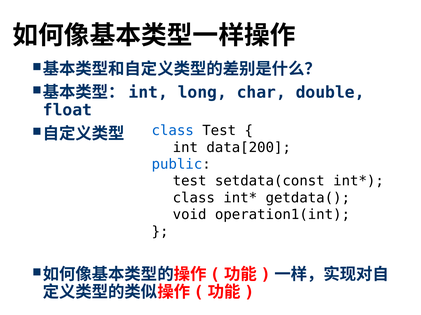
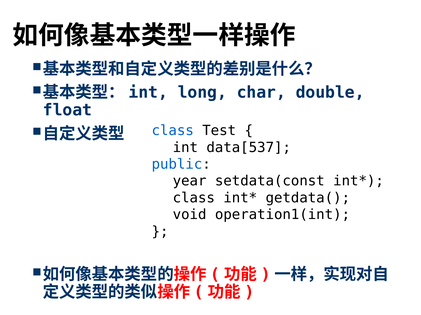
data[200: data[200 -> data[537 (249, 148)
test: test -> year (190, 181)
